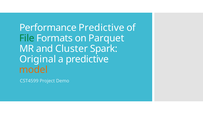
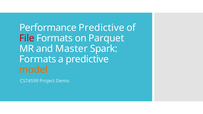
File colour: green -> red (27, 38)
Cluster: Cluster -> Master (72, 49)
Original: Original -> Formats (38, 59)
